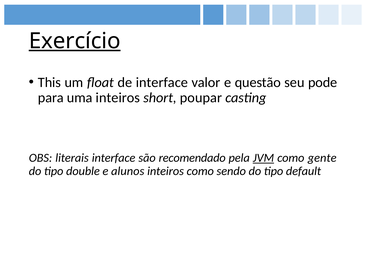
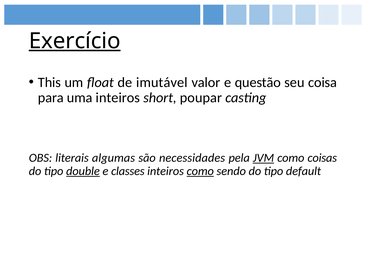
de interface: interface -> imutável (162, 83)
pode: pode -> coisa (323, 83)
literais interface: interface -> algumas (114, 158)
recomendado: recomendado -> necessidades (192, 158)
gente: gente -> coisas (322, 158)
double underline: none -> present (83, 171)
alunos: alunos -> classes (128, 171)
como underline: none -> present (200, 171)
